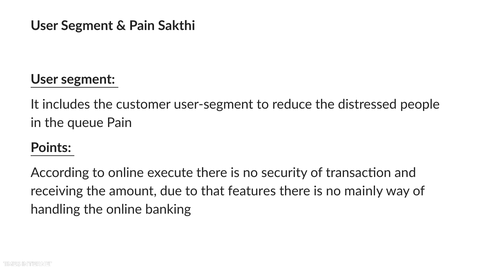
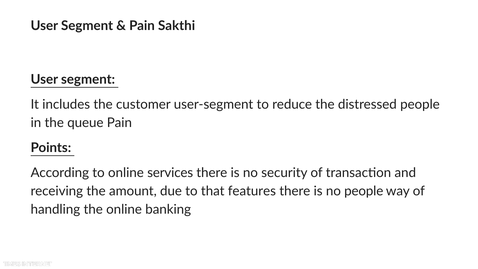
execute: execute -> services (170, 173)
no mainly: mainly -> people (364, 191)
